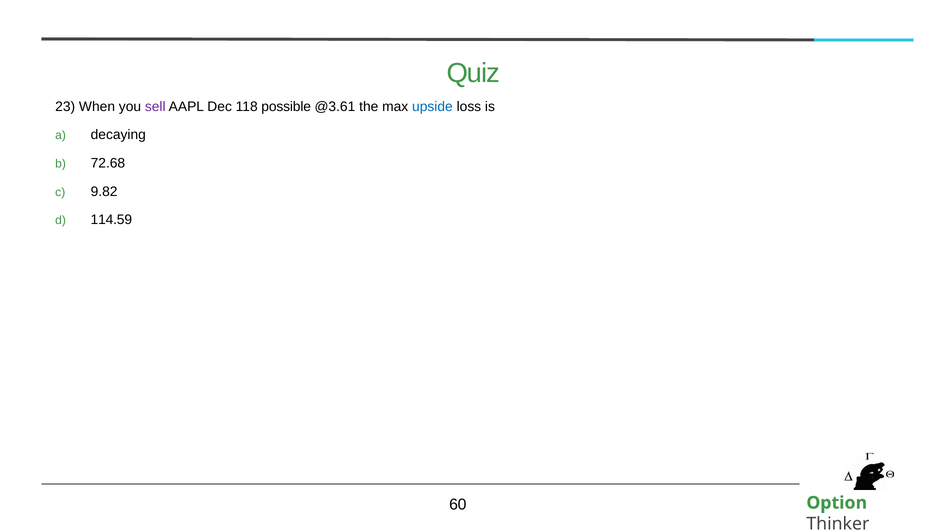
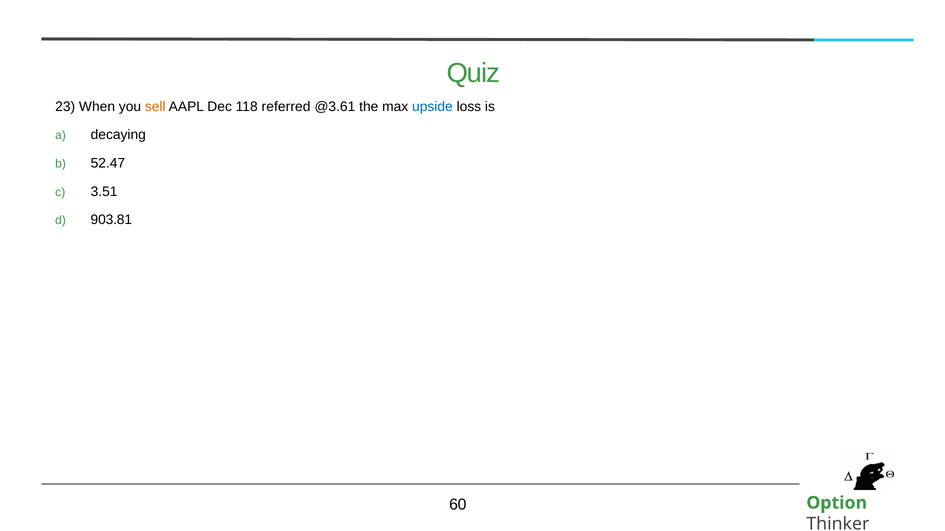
sell colour: purple -> orange (155, 107)
possible: possible -> referred (286, 107)
72.68: 72.68 -> 52.47 (108, 163)
9.82: 9.82 -> 3.51 (104, 192)
114.59: 114.59 -> 903.81 (111, 220)
